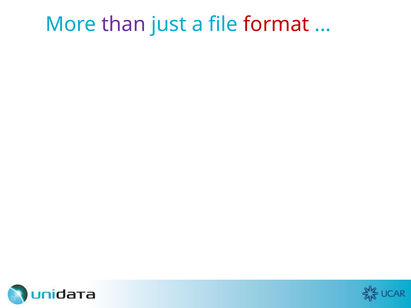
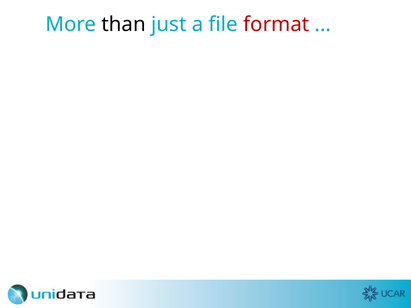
than colour: purple -> black (124, 24)
